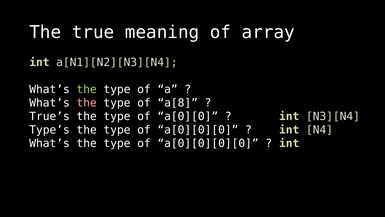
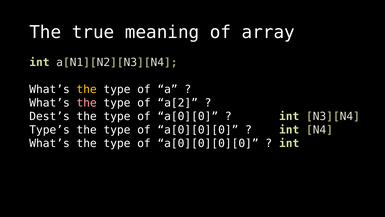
the colour: light green -> yellow (87, 89)
a[8: a[8 -> a[2 (178, 103)
True’s: True’s -> Dest’s (50, 116)
